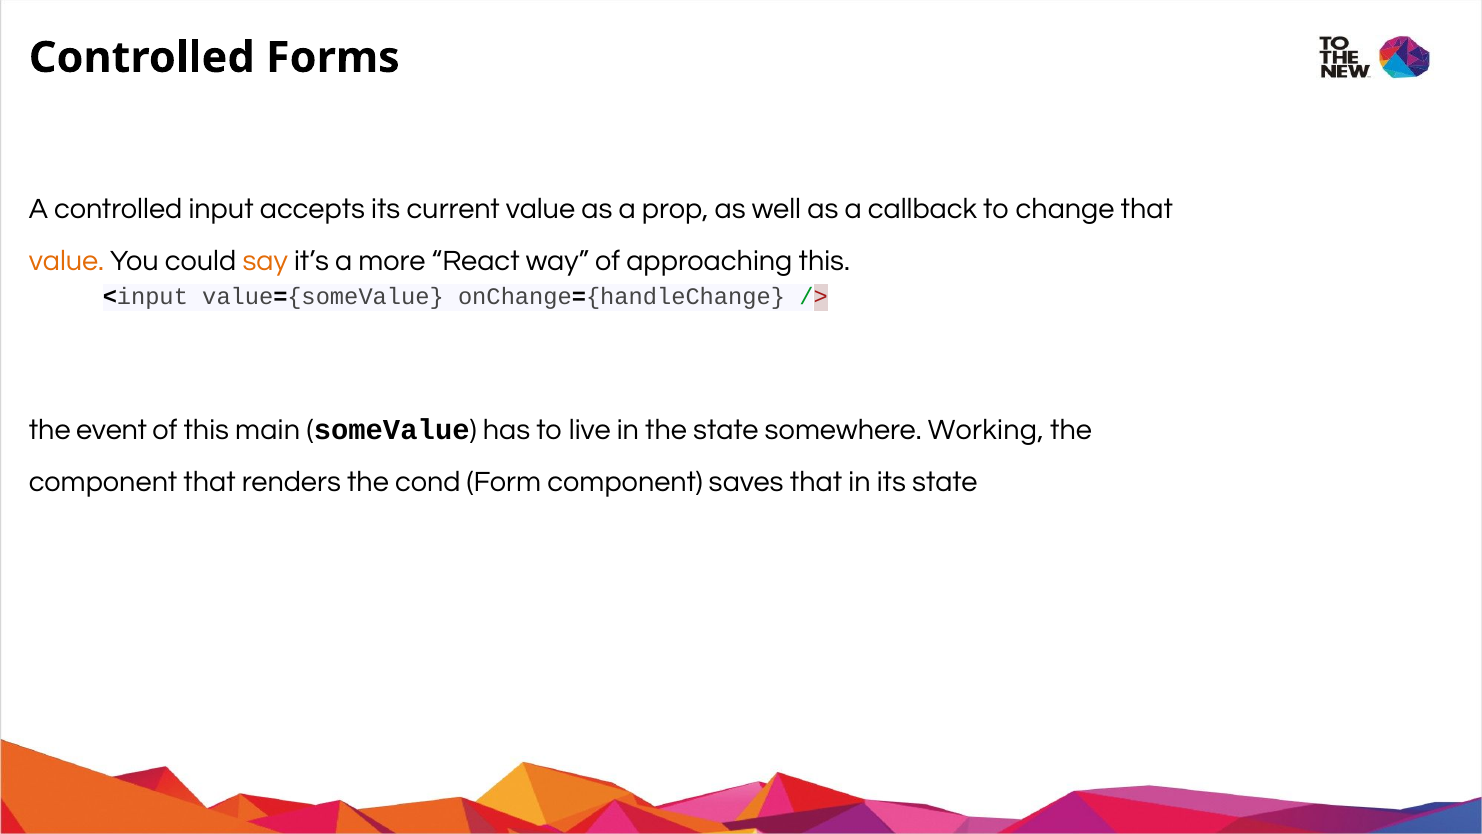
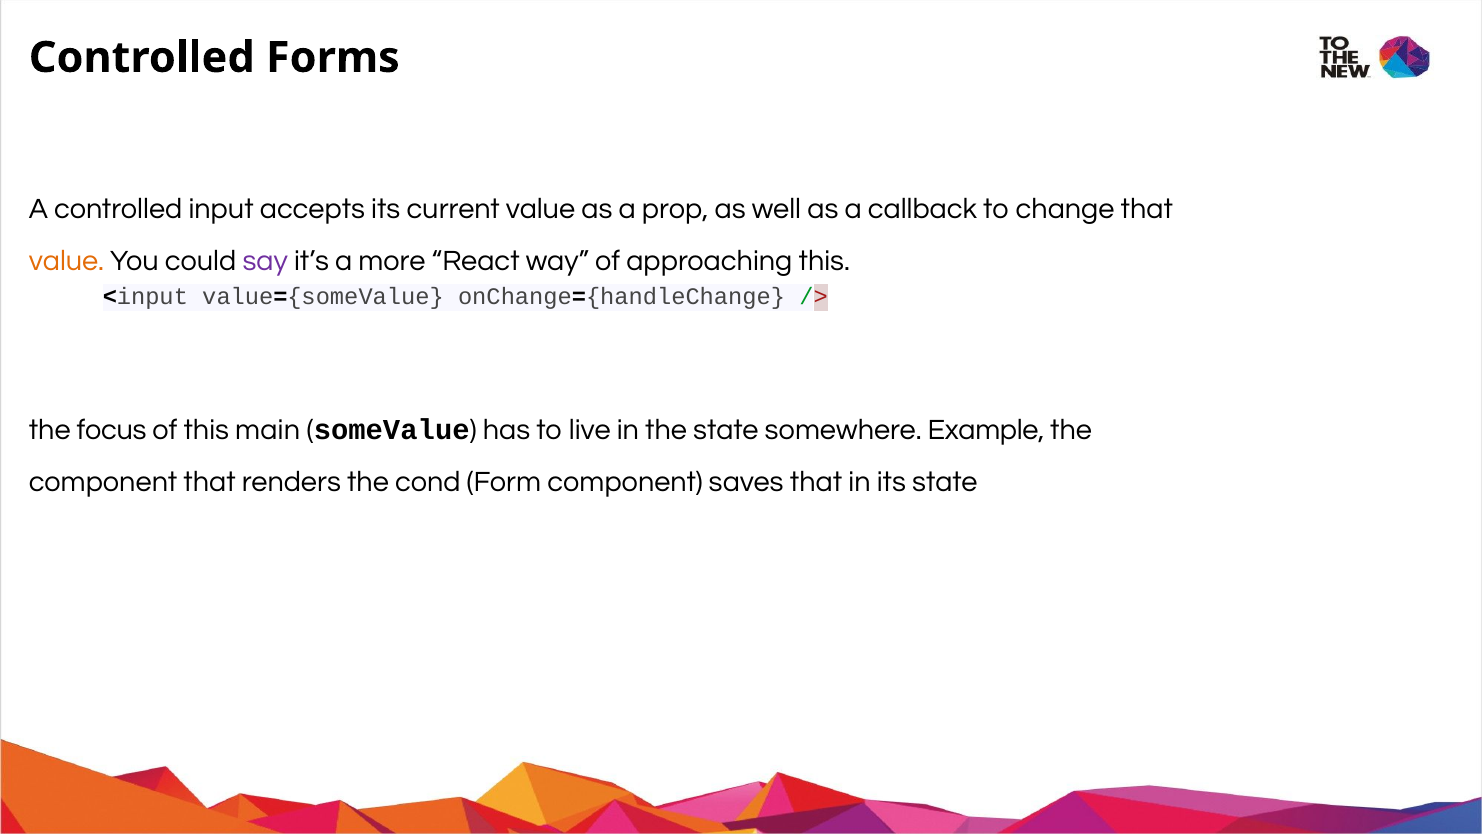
say colour: orange -> purple (265, 261)
event: event -> focus (112, 430)
Working: Working -> Example (986, 430)
